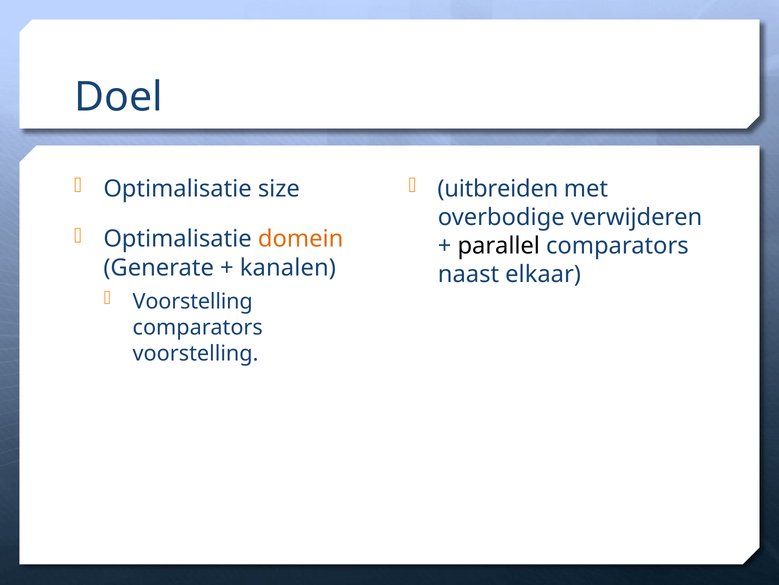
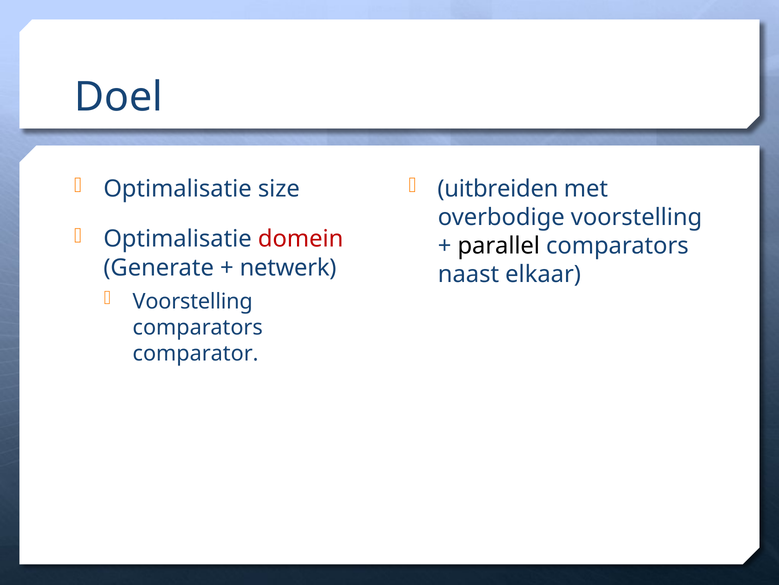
overbodige verwijderen: verwijderen -> voorstelling (637, 217)
domein colour: orange -> red (301, 239)
kanalen: kanalen -> netwerk (288, 267)
voorstelling: voorstelling -> comparator (196, 353)
